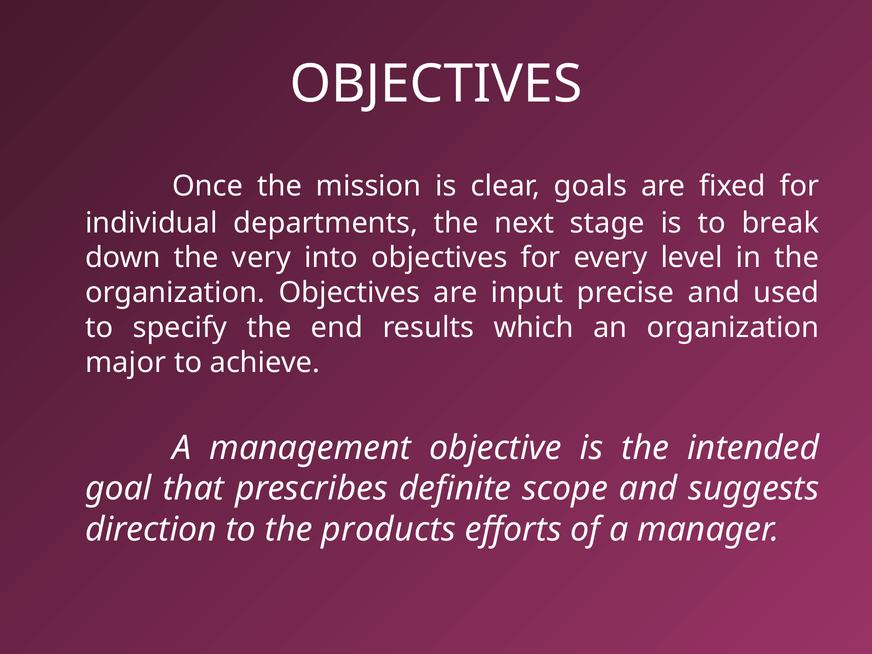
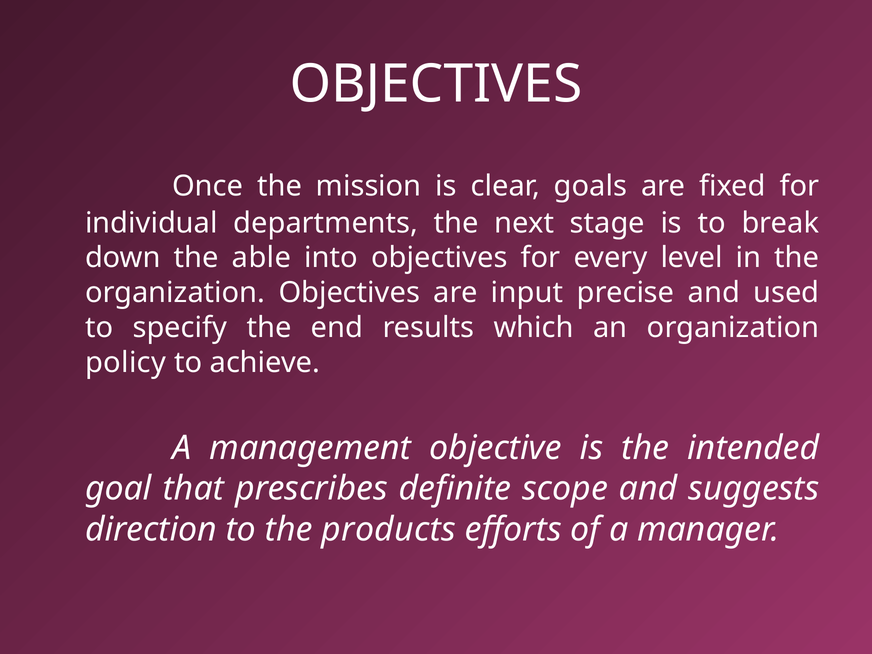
very: very -> able (261, 258)
major: major -> policy (126, 362)
